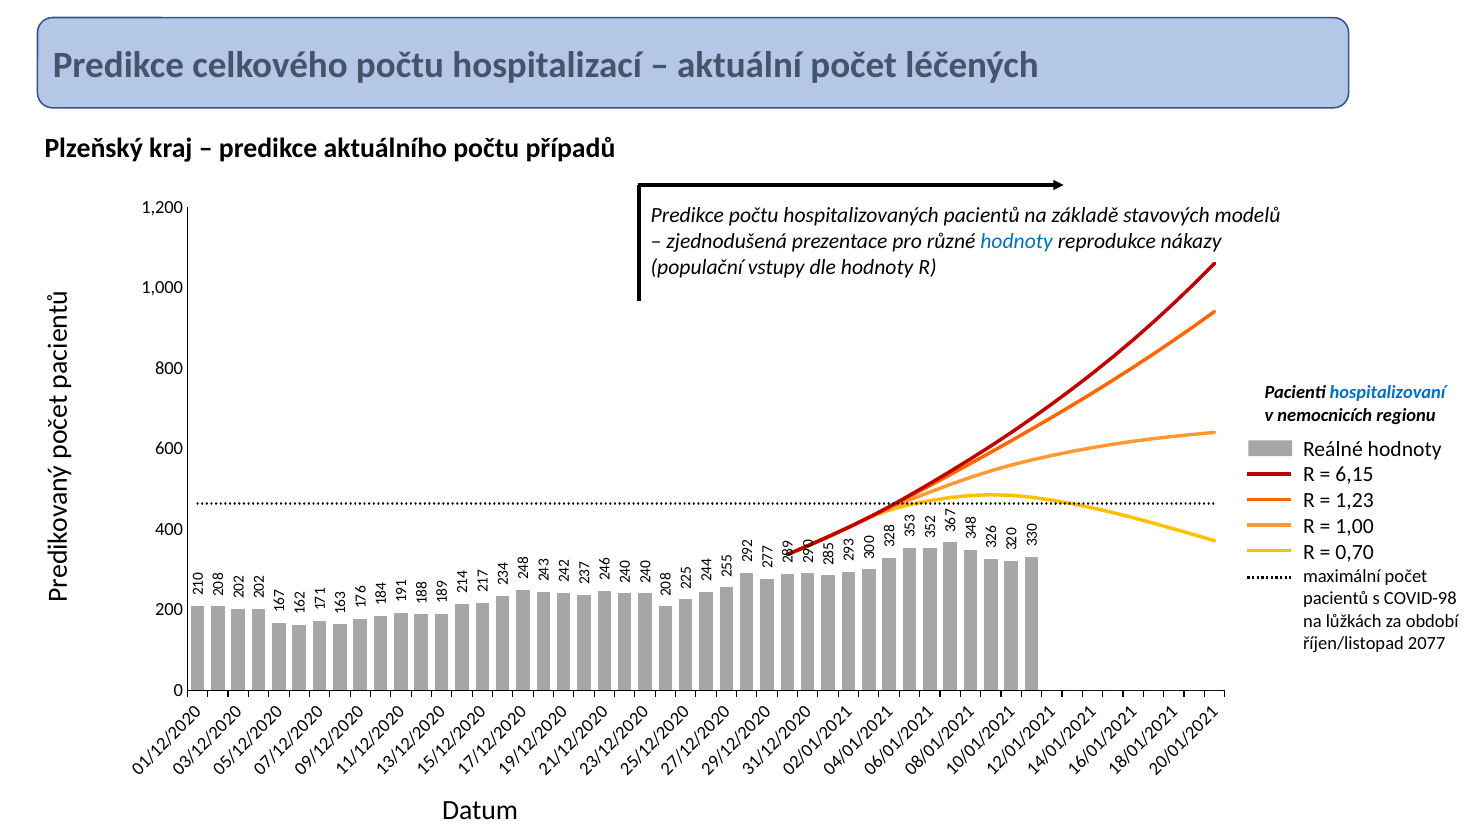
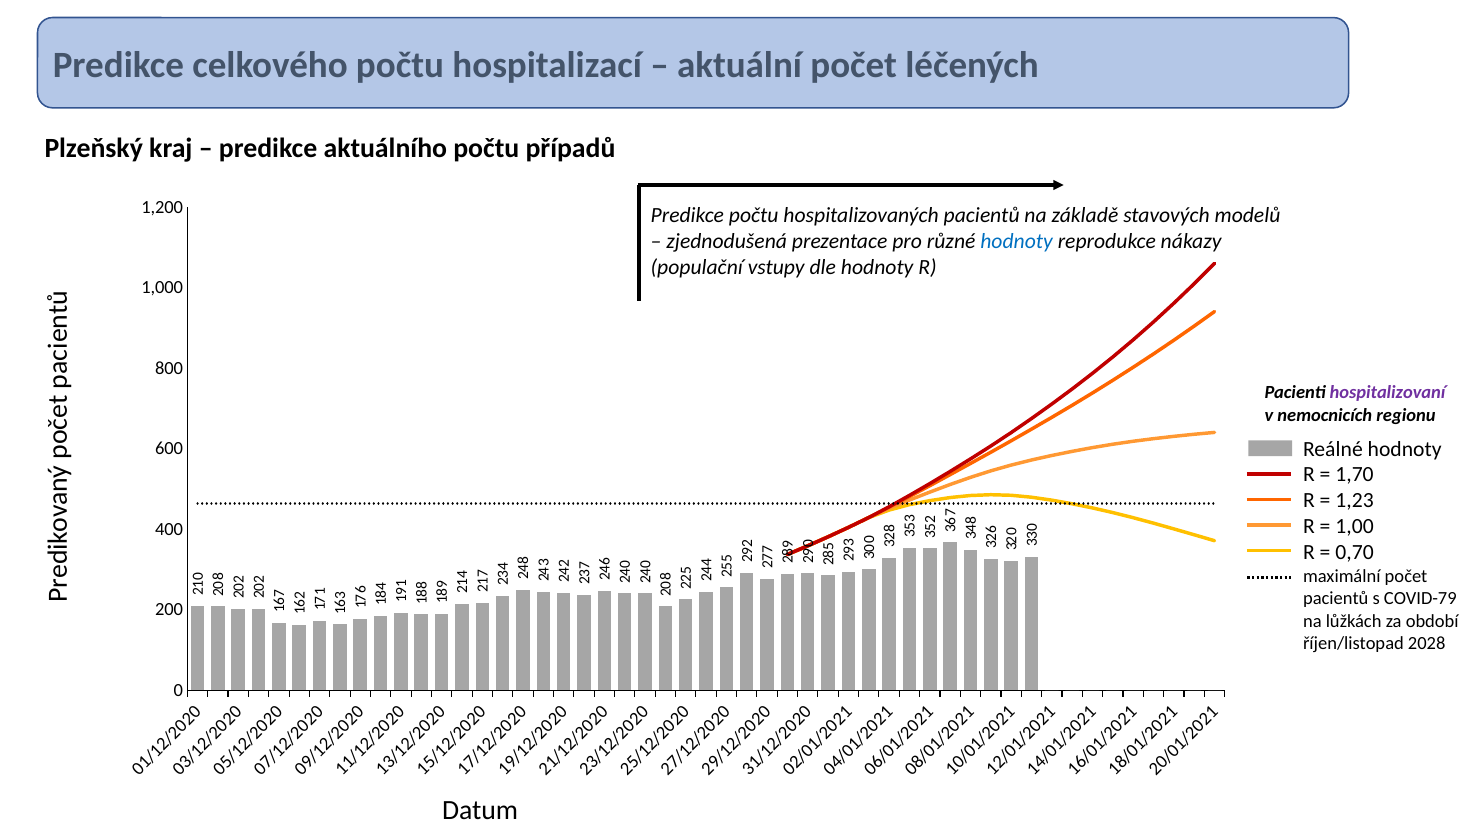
hospitalizovaní colour: blue -> purple (1388, 393)
6,15: 6,15 -> 1,70 (1355, 475)
COVID-98: COVID-98 -> COVID-79 (1420, 599)
2077: 2077 -> 2028 (1427, 643)
